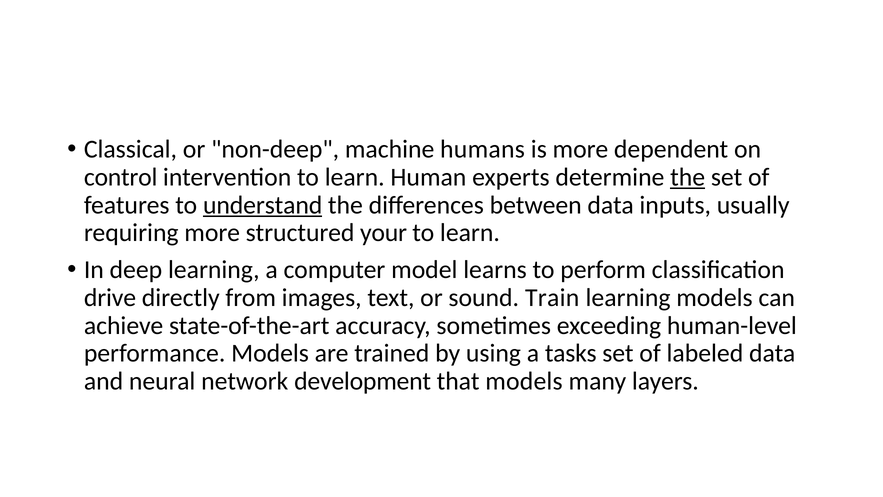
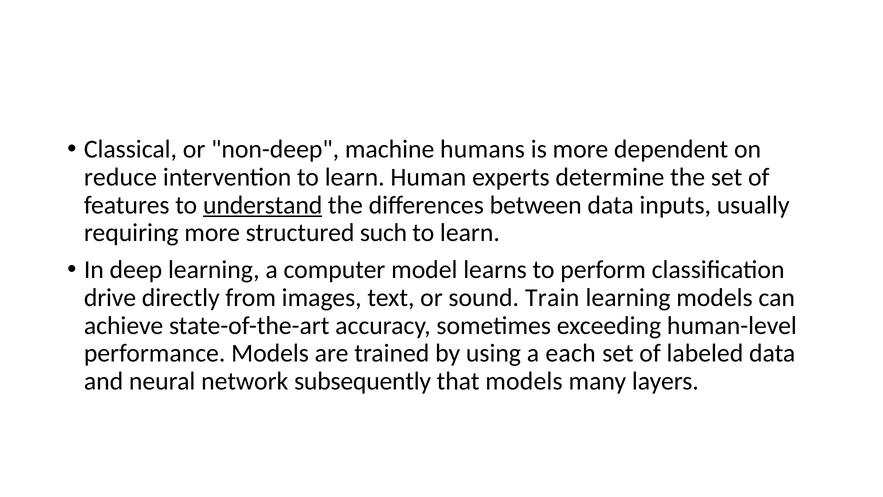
control: control -> reduce (120, 177)
the underline: present -> none (688, 177)
your: your -> such (384, 233)
tasks: tasks -> each (571, 353)
development: development -> subsequently (363, 381)
